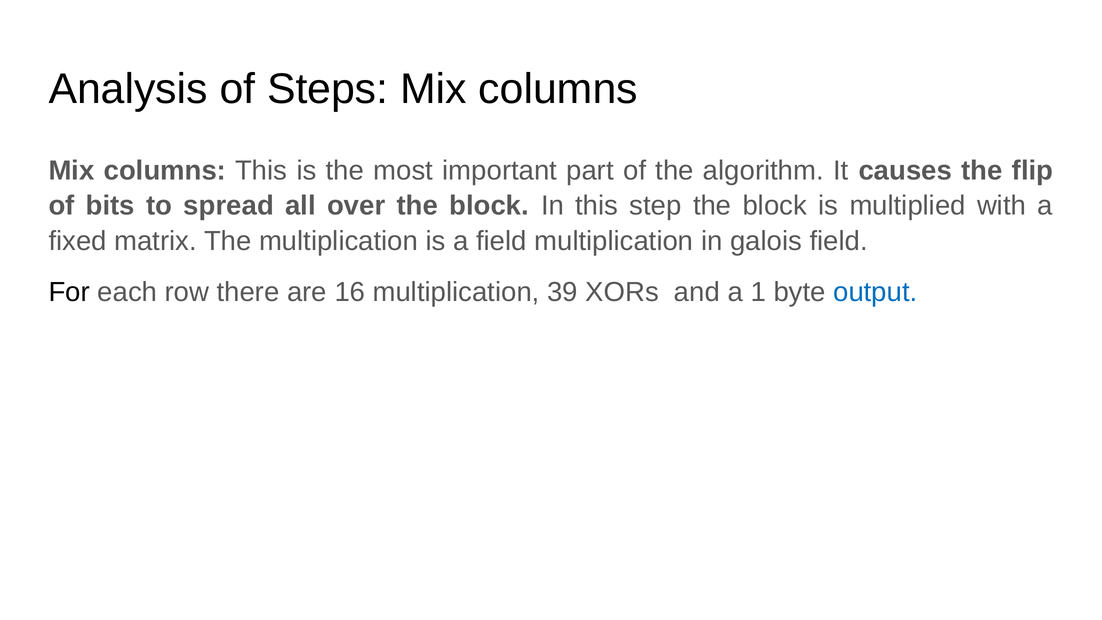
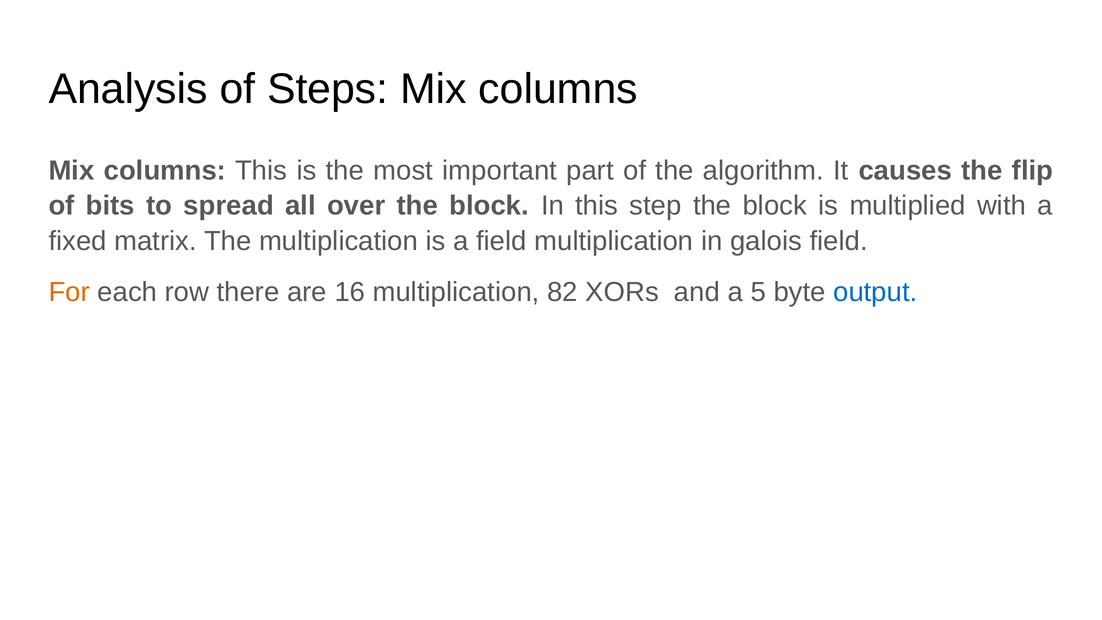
For colour: black -> orange (69, 292)
39: 39 -> 82 (562, 292)
1: 1 -> 5 (758, 292)
